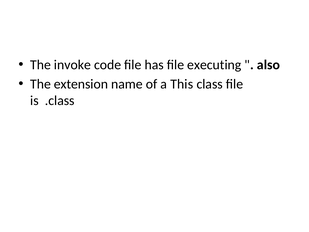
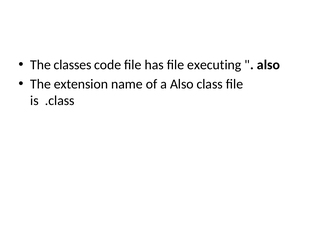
invoke: invoke -> classes (73, 65)
a This: This -> Also (182, 84)
